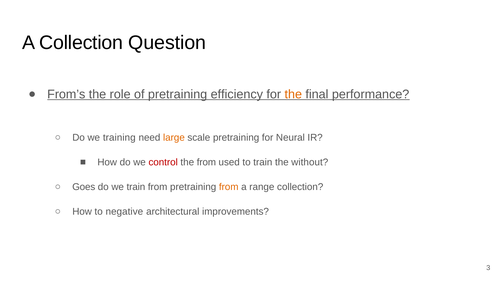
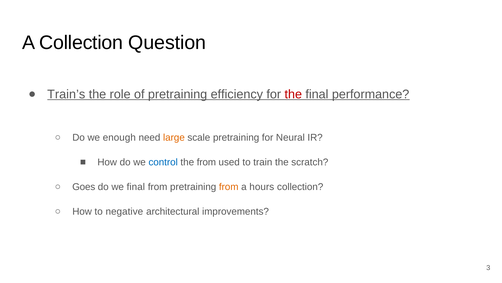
From’s: From’s -> Train’s (66, 94)
the colour: orange -> red (293, 94)
training: training -> enough (119, 137)
control colour: red -> blue (163, 162)
without: without -> scratch (310, 162)
we train: train -> final (136, 187)
range: range -> hours (262, 187)
